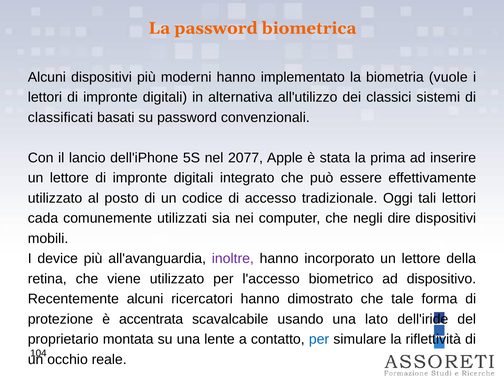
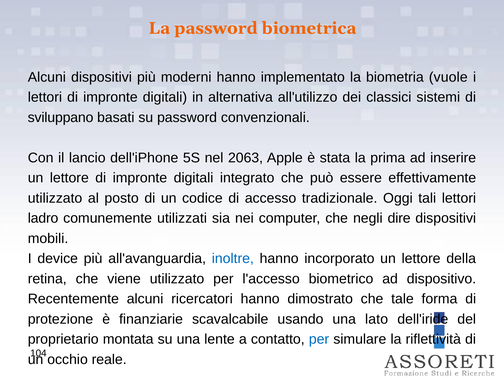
classificati: classificati -> sviluppano (61, 118)
2077: 2077 -> 2063 (246, 158)
cada: cada -> ladro (43, 218)
inoltre colour: purple -> blue (233, 259)
accentrata: accentrata -> finanziarie (151, 319)
